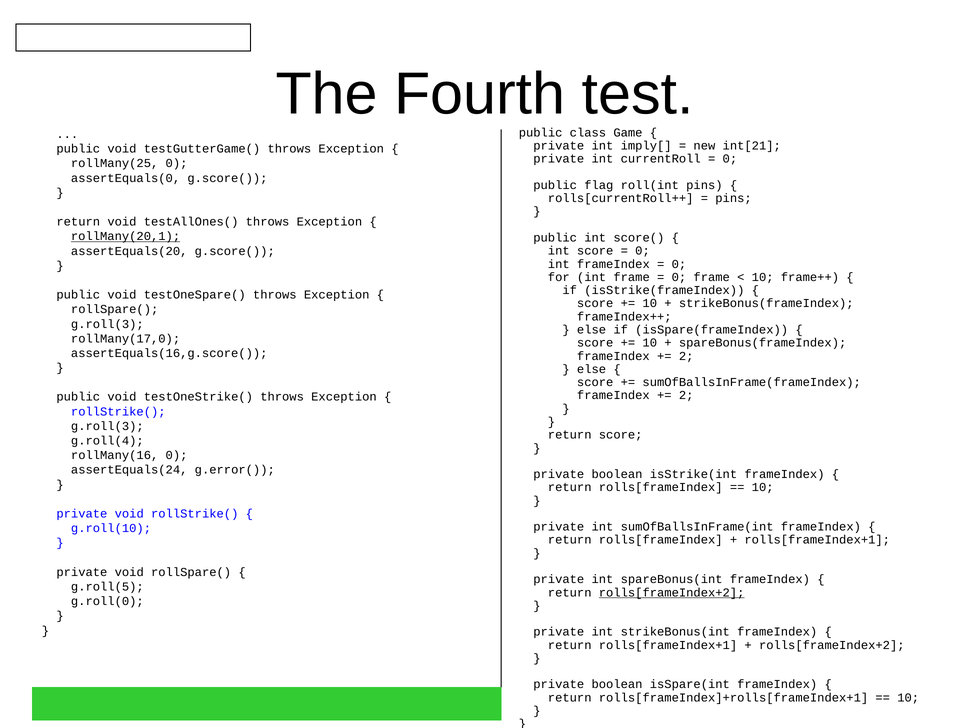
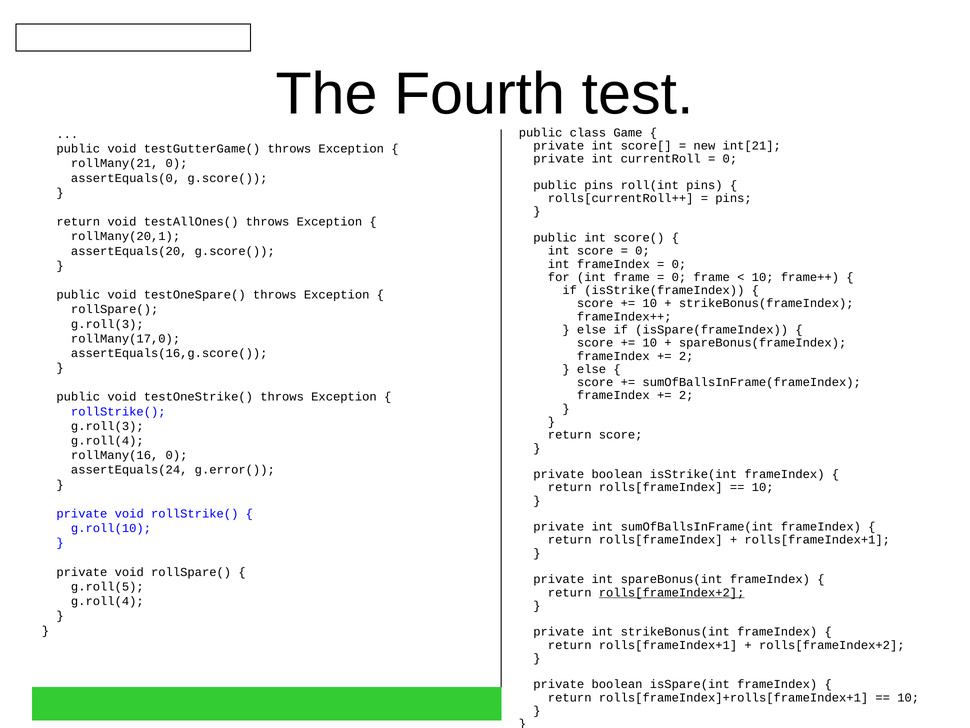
imply[: imply[ -> score[ (646, 146)
rollMany(25: rollMany(25 -> rollMany(21 (115, 163)
public flag: flag -> pins (599, 185)
rollMany(20,1 underline: present -> none (126, 236)
g.roll(0: g.roll(0 -> g.roll(4 (107, 601)
